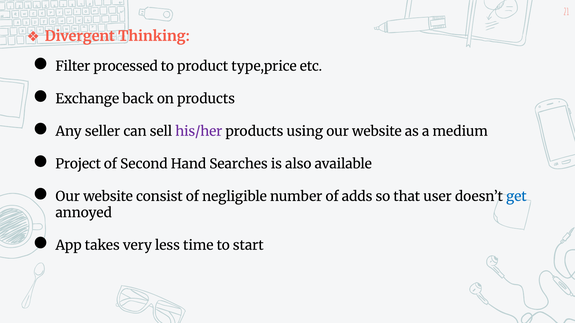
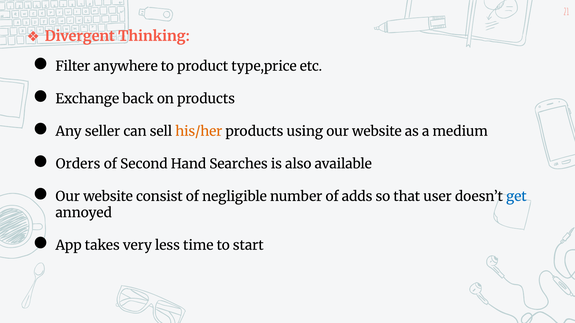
processed: processed -> anywhere (126, 66)
his/her colour: purple -> orange (199, 132)
Project: Project -> Orders (78, 164)
